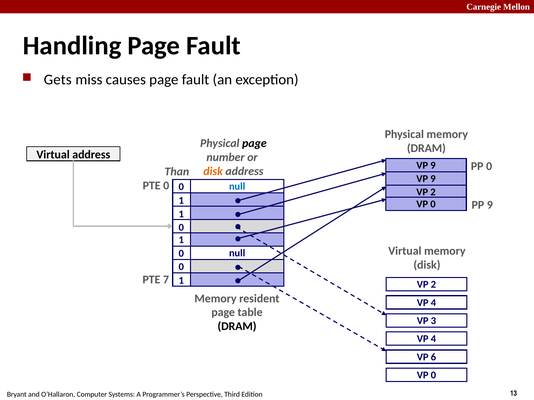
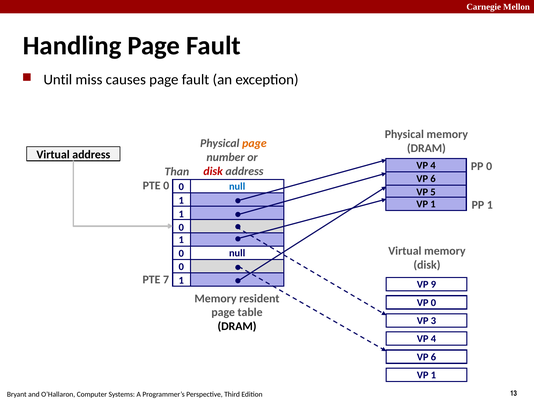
Gets: Gets -> Until (58, 80)
page colour: black -> orange (254, 144)
9: 9 -> 4 (433, 166)
disk colour: orange -> red (213, 171)
9: 9 -> 6 (433, 179)
2: 2 -> 5 (433, 192)
0: 0 -> 1 (433, 204)
PP 9: 9 -> 1 (490, 205)
2: 2 -> 9 (433, 285)
4: 4 -> 0 (433, 303)
0: 0 -> 1 (433, 376)
